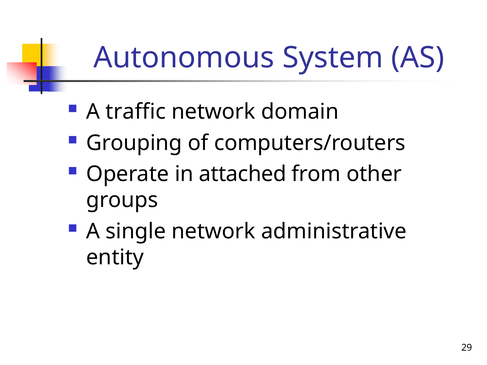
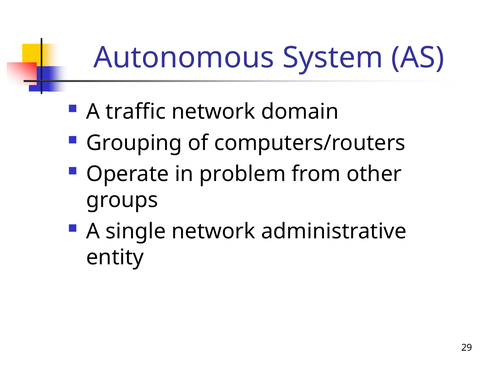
attached: attached -> problem (243, 174)
